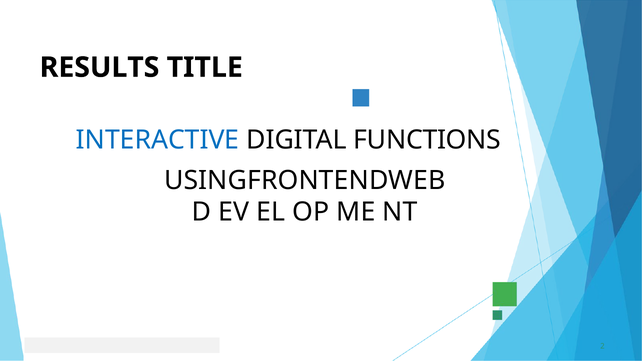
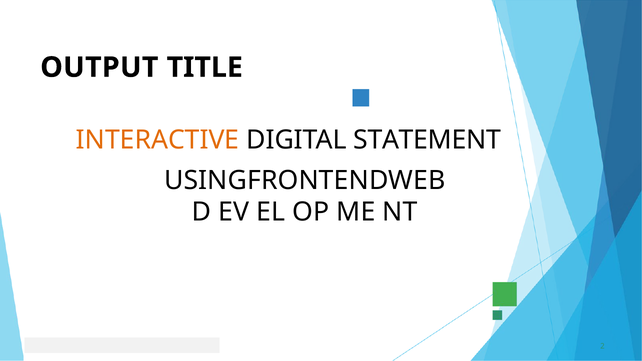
RESULTS: RESULTS -> OUTPUT (99, 67)
INTERACTIVE colour: blue -> orange (158, 140)
FUNCTIONS: FUNCTIONS -> STATEMENT (427, 140)
